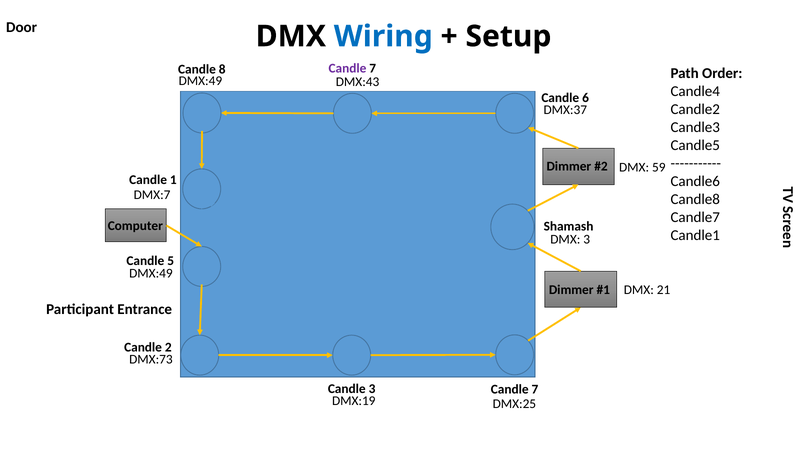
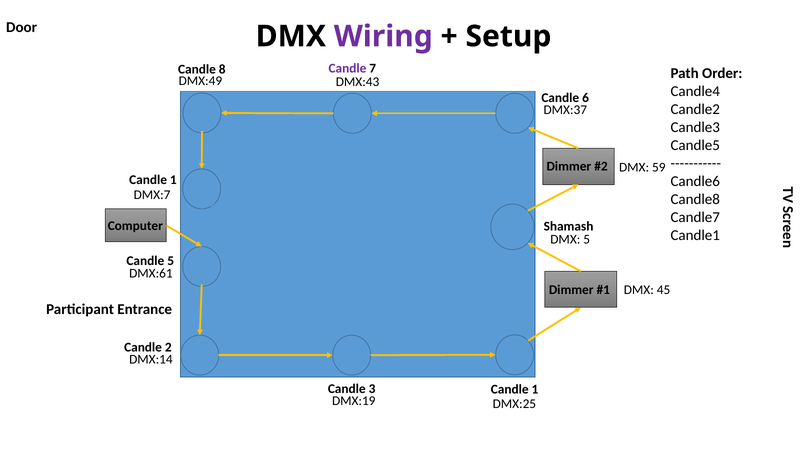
Wiring colour: blue -> purple (383, 36)
DMX 3: 3 -> 5 (587, 240)
DMX:49: DMX:49 -> DMX:61 (151, 274)
21: 21 -> 45 (664, 290)
DMX:73: DMX:73 -> DMX:14 (151, 360)
3 Candle 7: 7 -> 1 (535, 390)
